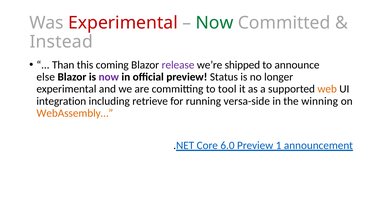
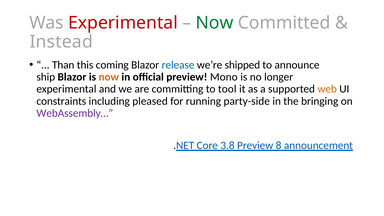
release colour: purple -> blue (178, 65)
else: else -> ship (46, 77)
now colour: purple -> orange (109, 77)
Status: Status -> Mono (224, 77)
integration: integration -> constraints (61, 101)
retrieve: retrieve -> pleased (150, 101)
versa-side: versa-side -> party-side (247, 101)
winning: winning -> bringing (320, 101)
WebAssembly… colour: orange -> purple (75, 113)
6.0: 6.0 -> 3.8 (227, 146)
1: 1 -> 8 (279, 146)
